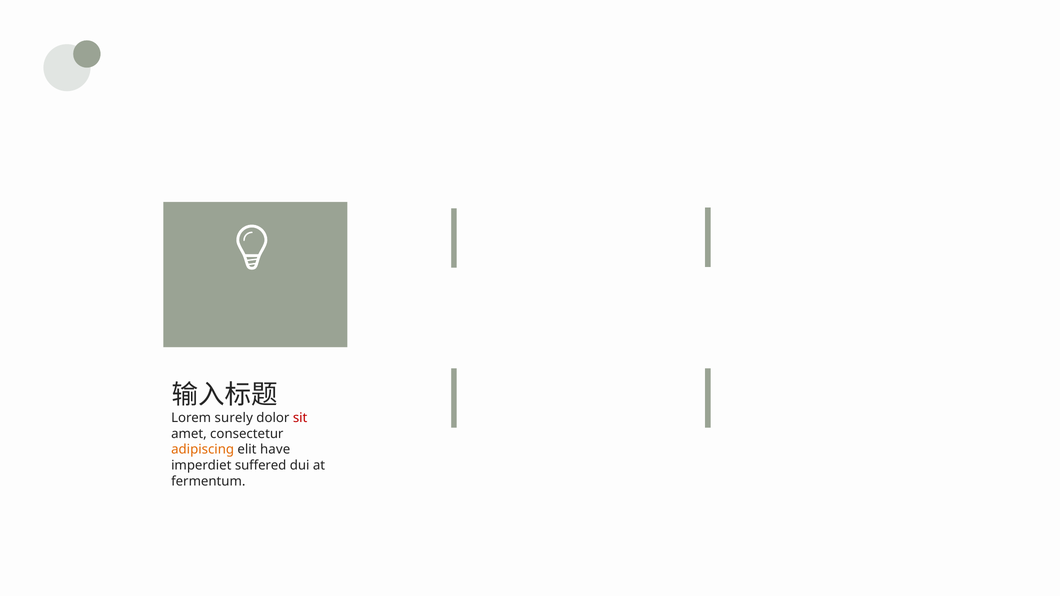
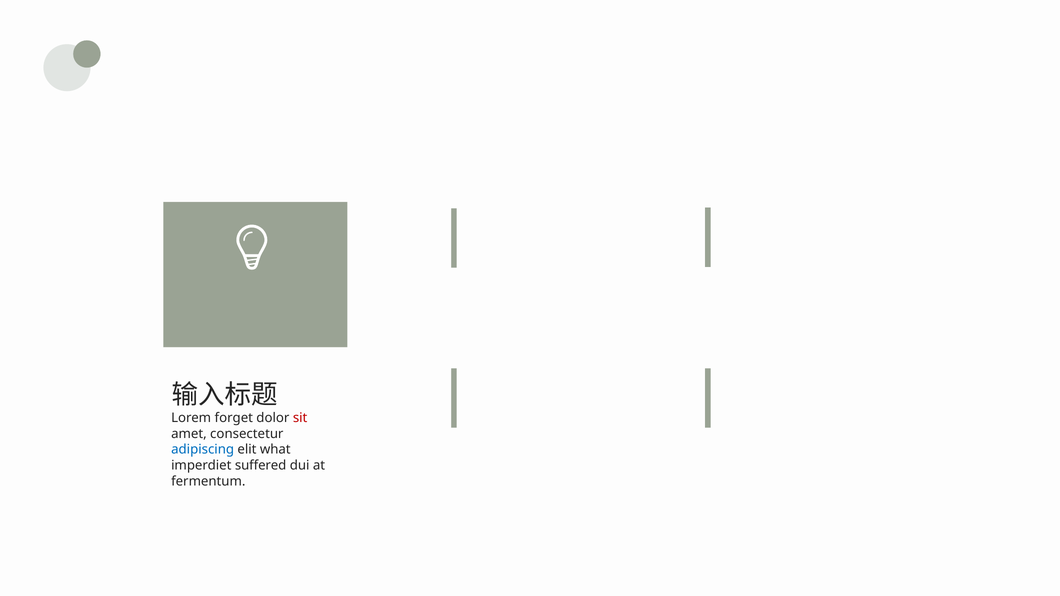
surely: surely -> forget (234, 418)
adipiscing colour: orange -> blue (203, 450)
have: have -> what (275, 450)
